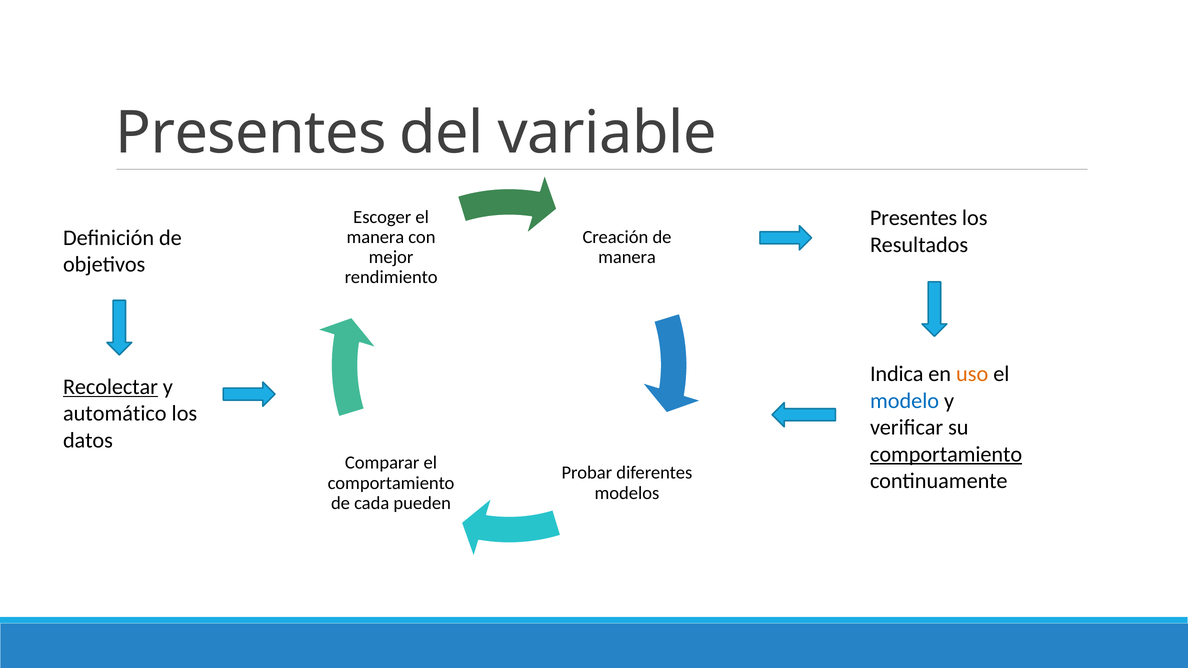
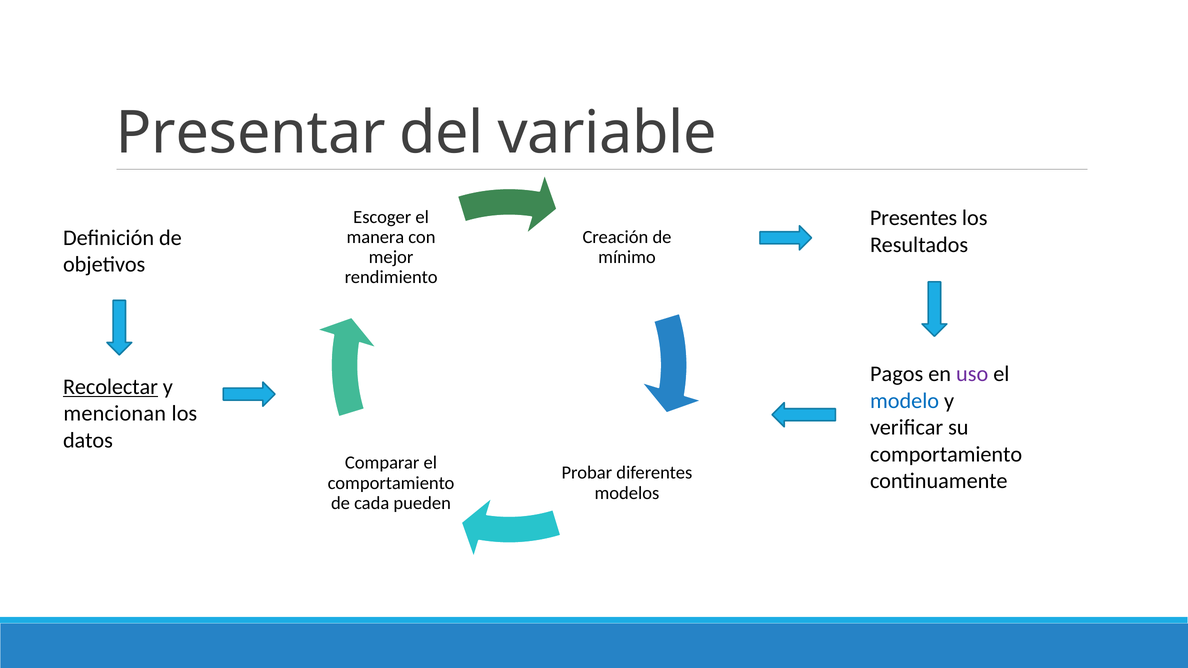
Presentes: Presentes -> Presentar (251, 133)
manera: manera -> mínimo (627, 257)
Indica: Indica -> Pagos (897, 374)
uso colour: orange -> purple (972, 374)
automático: automático -> mencionan (115, 414)
comportamiento underline: present -> none (946, 454)
